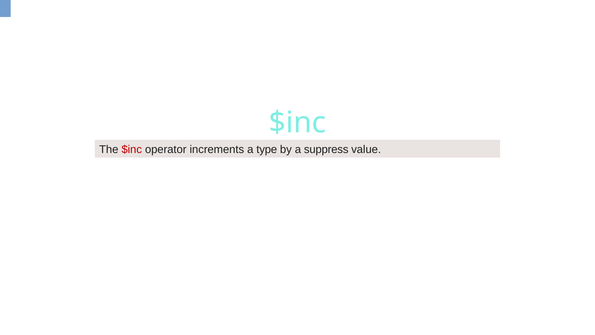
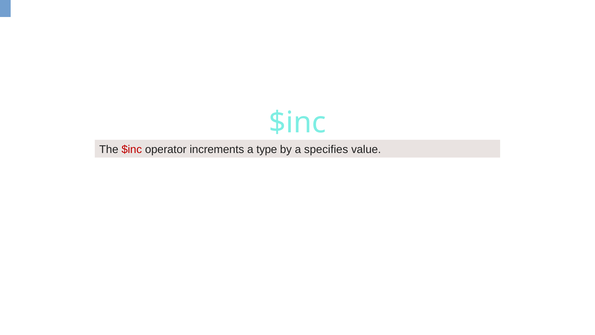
suppress: suppress -> specifies (326, 149)
